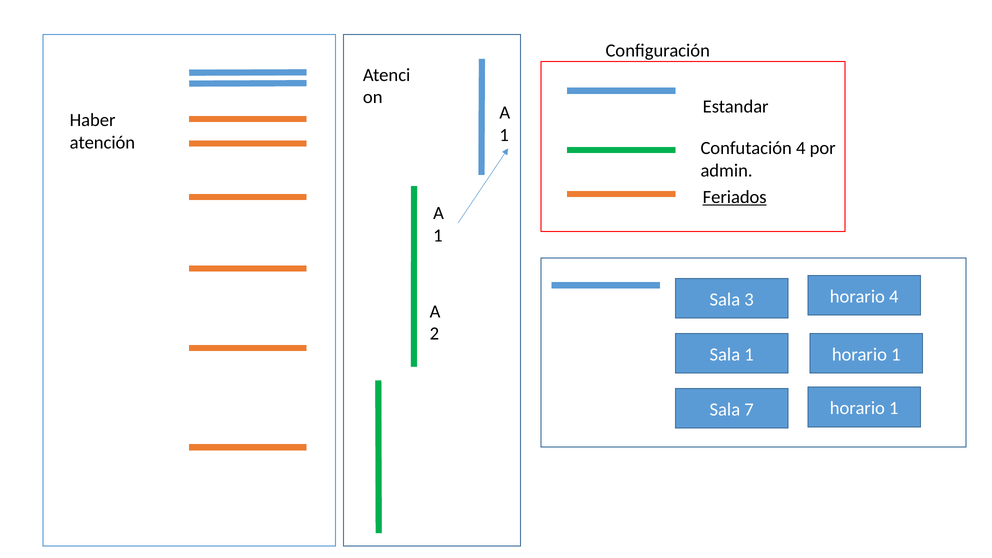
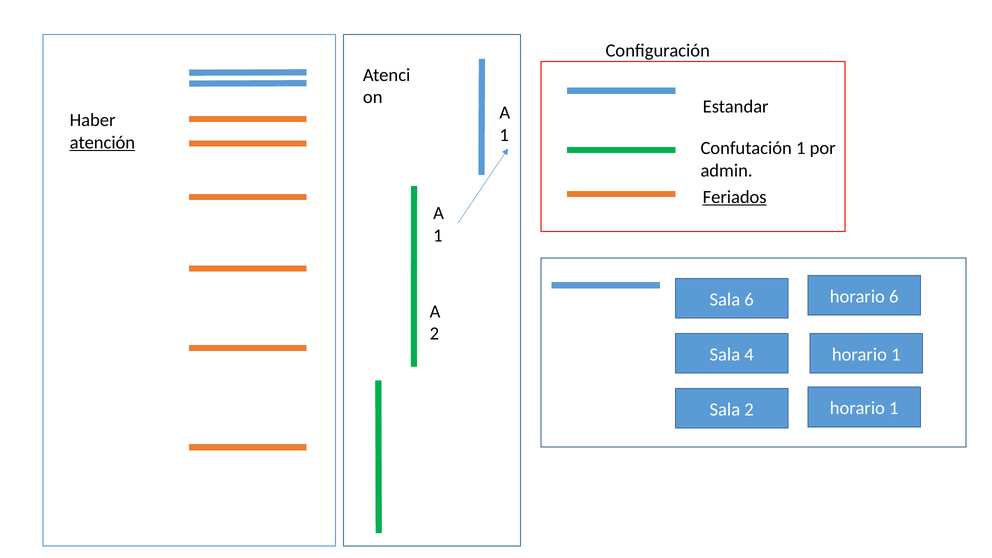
atención underline: none -> present (102, 142)
Confutación 4: 4 -> 1 (801, 148)
horario 4: 4 -> 6 (894, 297)
Sala 3: 3 -> 6 (749, 300)
Sala 1: 1 -> 4 (749, 355)
Sala 7: 7 -> 2 (749, 410)
